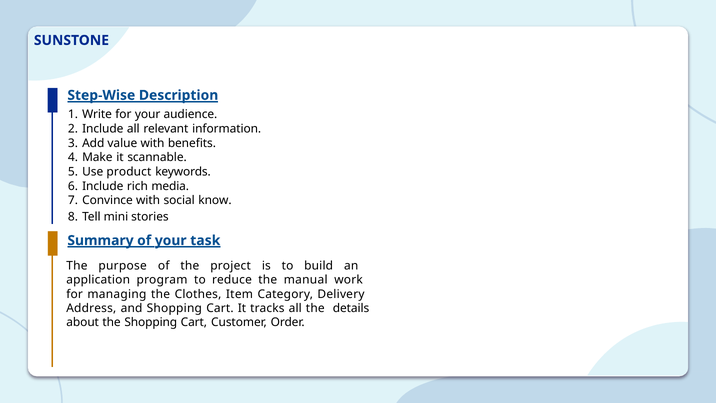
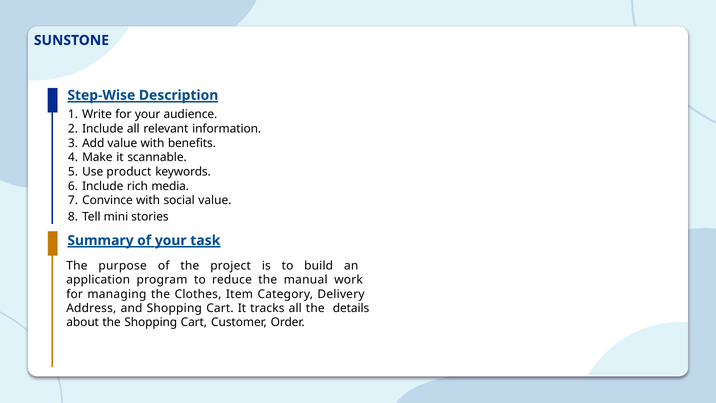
social know: know -> value (215, 200)
